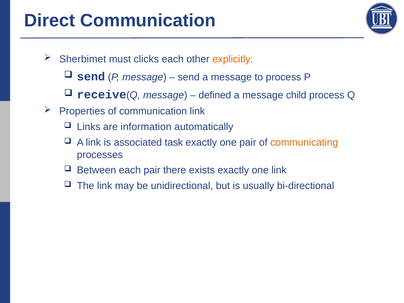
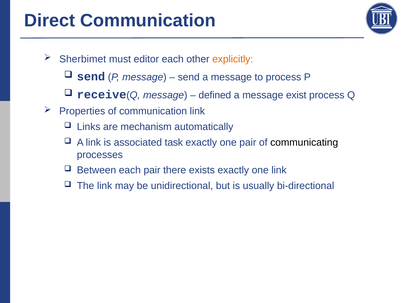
clicks: clicks -> editor (146, 59)
child: child -> exist (296, 95)
information: information -> mechanism (146, 127)
communicating colour: orange -> black (304, 143)
